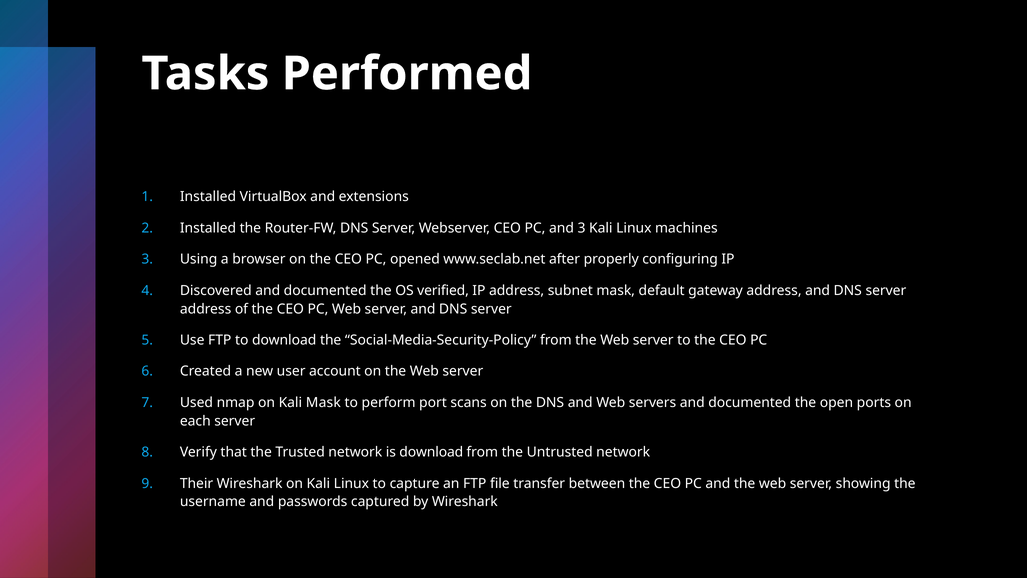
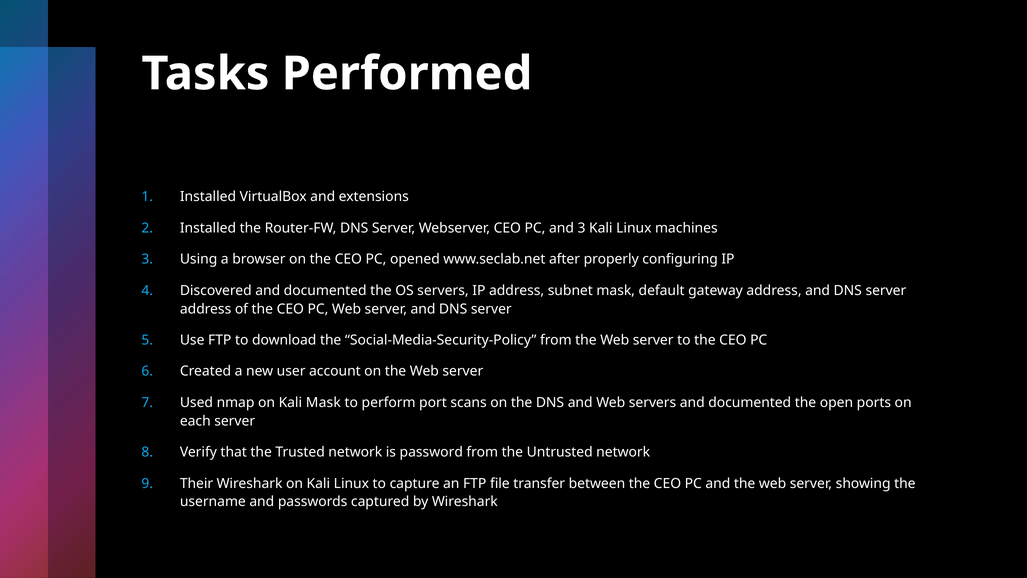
OS verified: verified -> servers (443, 290)
is download: download -> password (431, 452)
